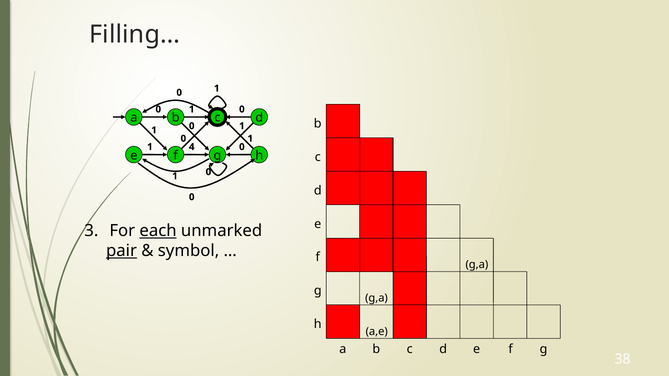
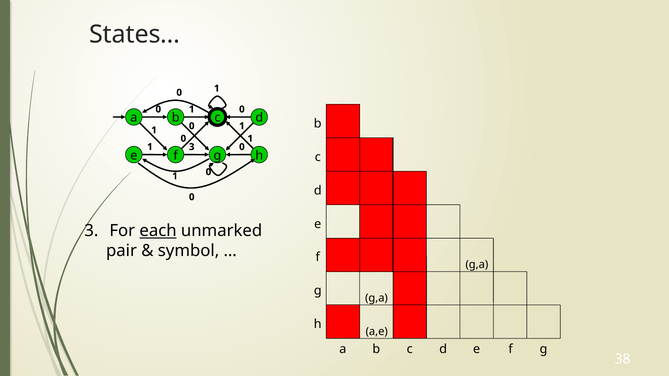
Filling…: Filling… -> States… (135, 34)
1 4: 4 -> 3 (192, 147)
pair underline: present -> none (122, 251)
